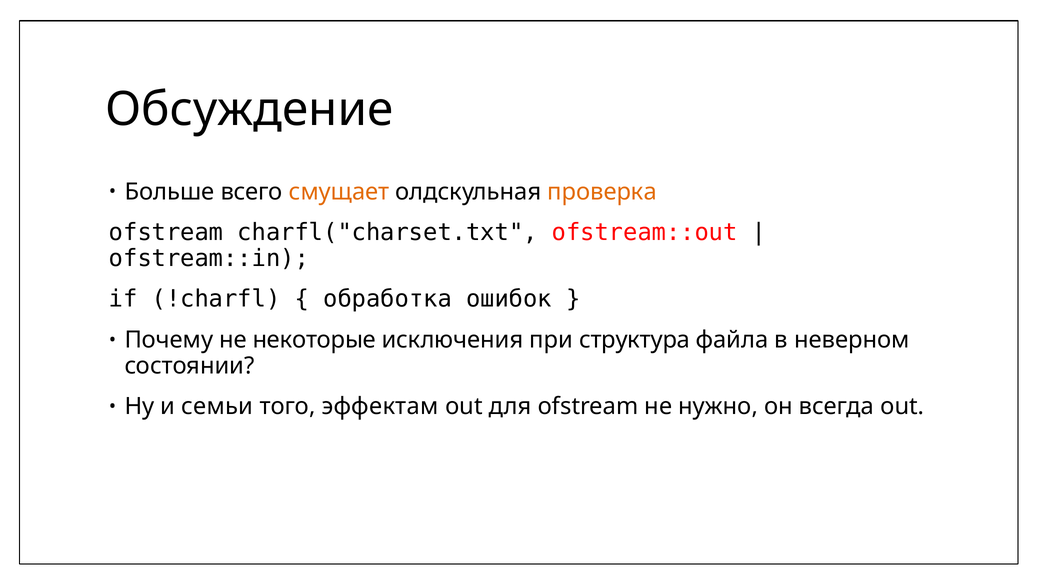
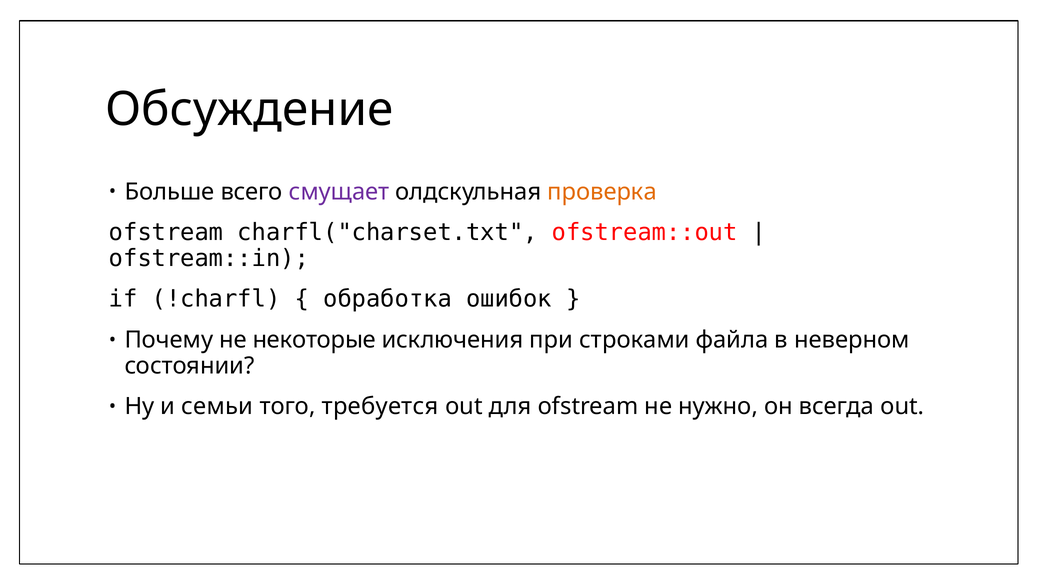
смущает colour: orange -> purple (339, 192)
структура: структура -> строками (634, 340)
эффектам: эффектам -> требуется (380, 406)
